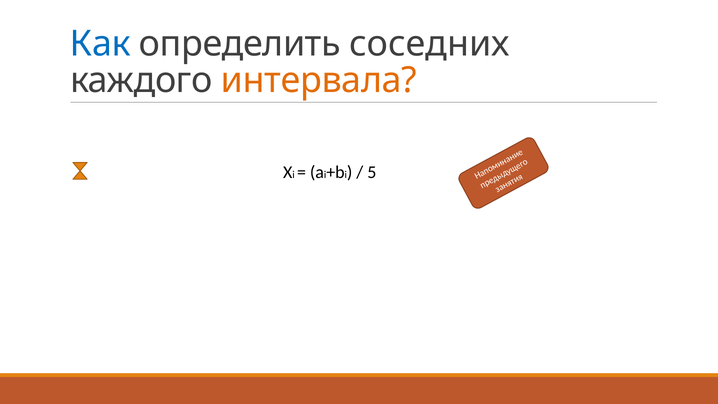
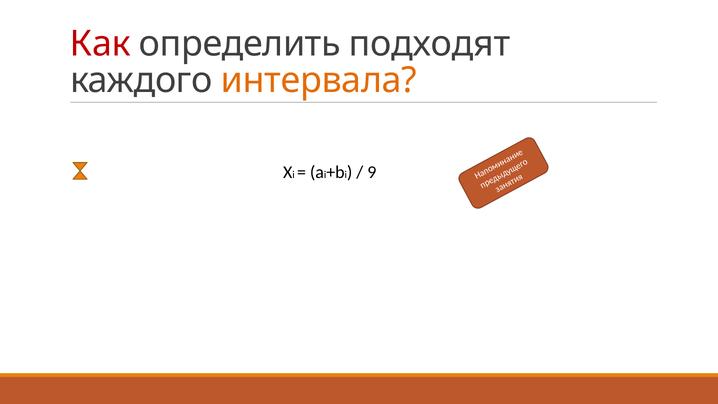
Как colour: blue -> red (100, 44)
соседних: соседних -> подходят (430, 44)
5: 5 -> 9 (372, 172)
